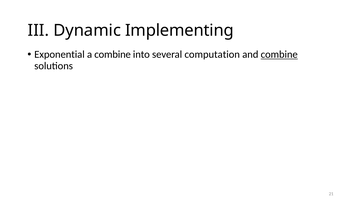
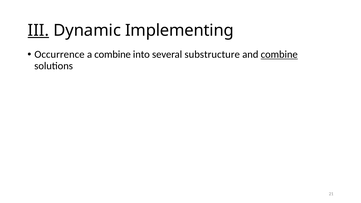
III underline: none -> present (38, 30)
Exponential: Exponential -> Occurrence (59, 55)
computation: computation -> substructure (212, 55)
